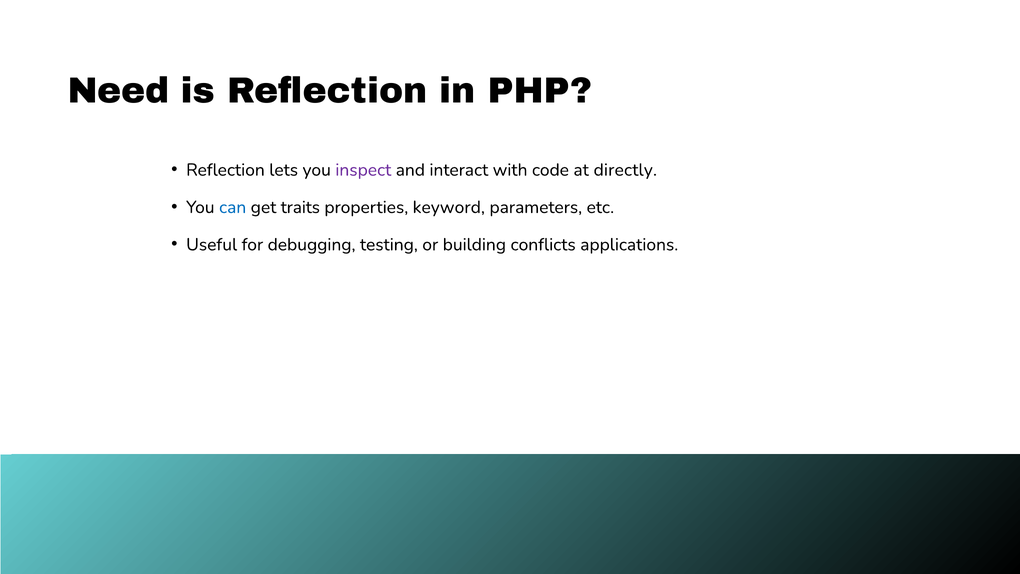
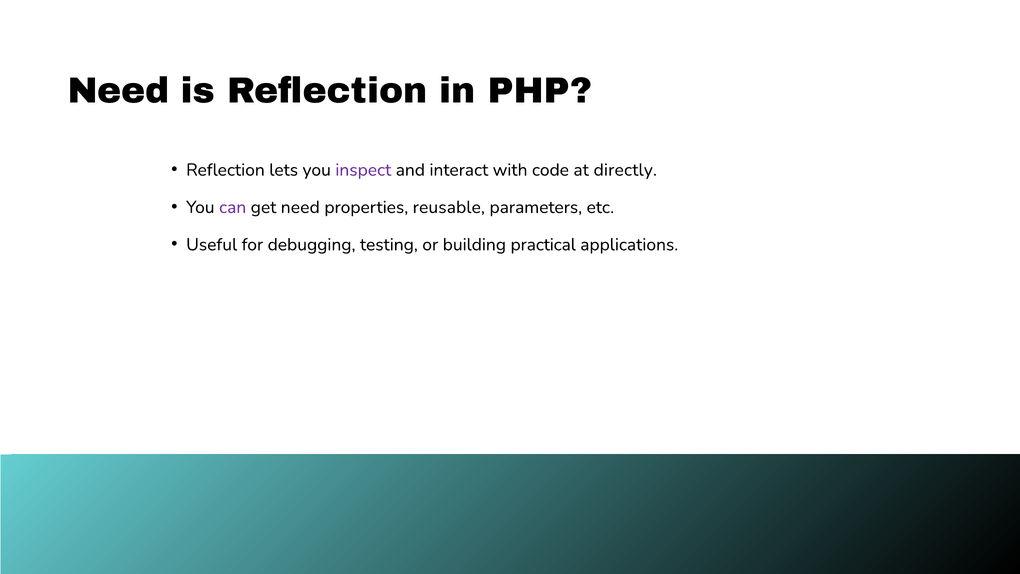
can colour: blue -> purple (233, 207)
get traits: traits -> need (300, 207)
keyword: keyword -> reusable (449, 207)
conflicts: conflicts -> practical (543, 244)
